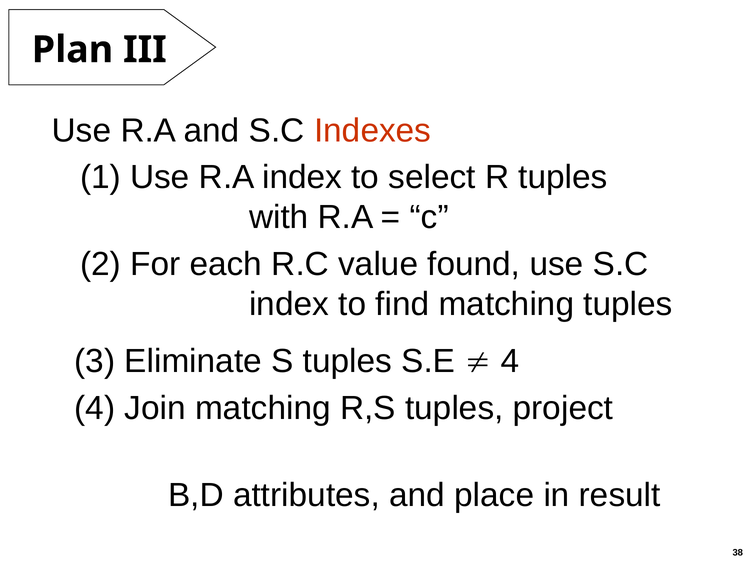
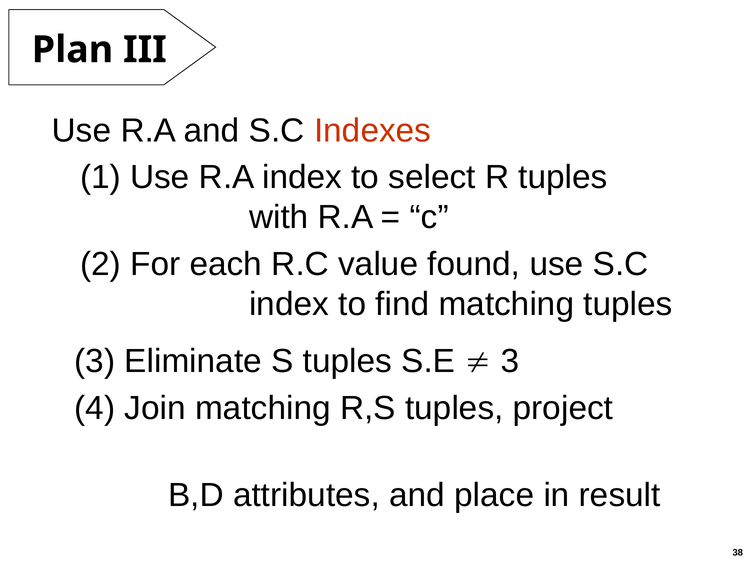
4: 4 -> 3 (510, 361)
